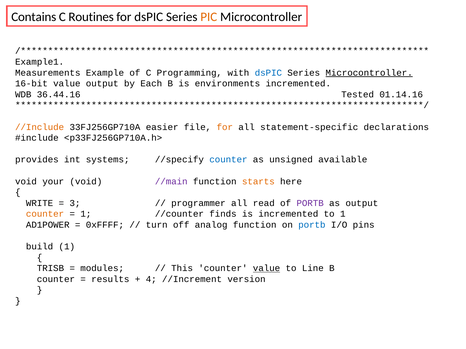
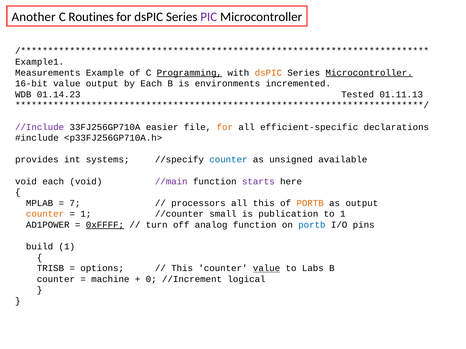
Contains: Contains -> Another (34, 17)
PIC colour: orange -> purple (209, 17)
Programming underline: none -> present (189, 73)
dsPIC colour: blue -> orange (268, 73)
36.44.16: 36.44.16 -> 01.14.23 (59, 95)
01.14.16: 01.14.16 -> 01.11.13 (401, 95)
//Include colour: orange -> purple (40, 127)
statement-specific: statement-specific -> efficient-specific (309, 127)
void your: your -> each (53, 182)
starts colour: orange -> purple (258, 182)
WRITE: WRITE -> MPLAB (40, 203)
3: 3 -> 7 (75, 203)
programmer: programmer -> processors (198, 203)
all read: read -> this (264, 203)
PORTB colour: purple -> orange (310, 203)
finds: finds -> small (223, 214)
is incremented: incremented -> publication (288, 214)
0xFFFF underline: none -> present (105, 225)
modules: modules -> options (102, 269)
Line: Line -> Labs (313, 269)
results: results -> machine (110, 280)
4: 4 -> 0 (151, 280)
version: version -> logical (247, 280)
